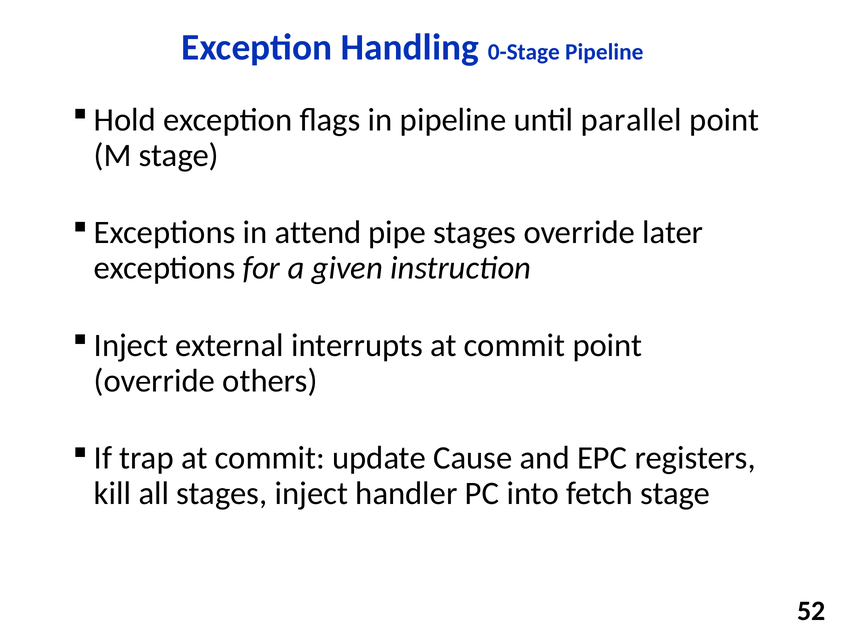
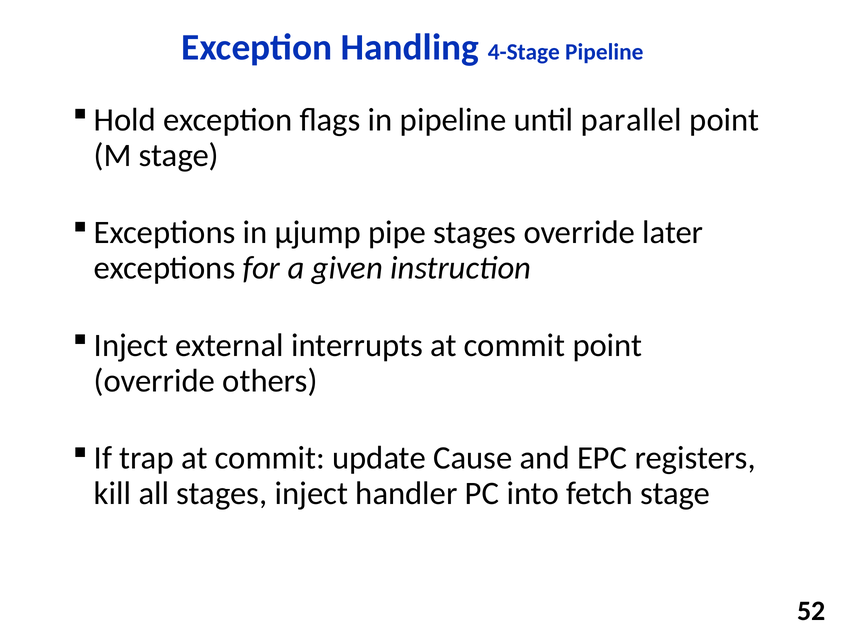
0-Stage: 0-Stage -> 4-Stage (524, 52)
attend: attend -> µjump (318, 233)
